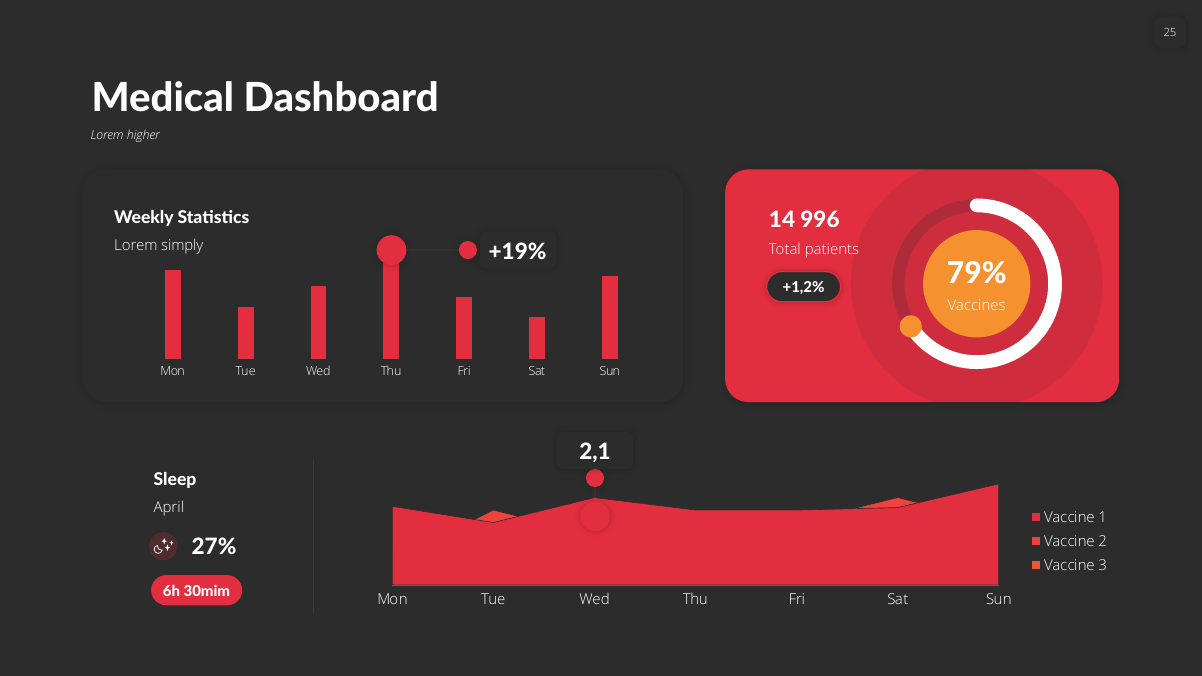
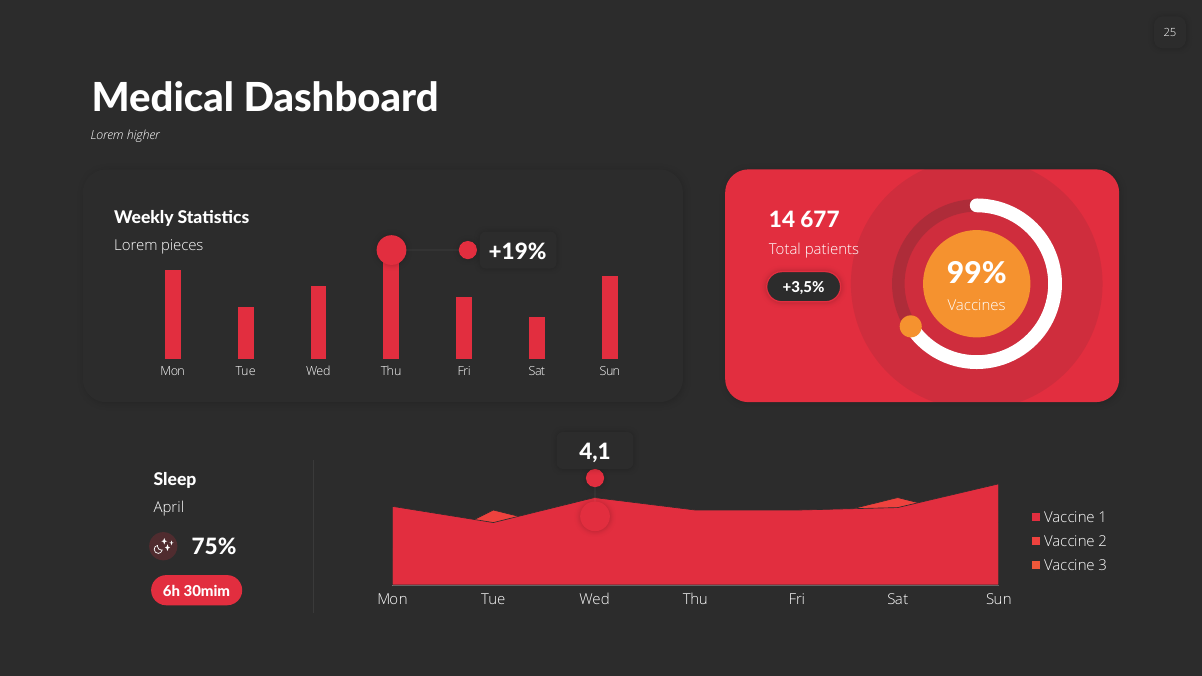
996: 996 -> 677 (820, 220)
simply: simply -> pieces (182, 246)
79%: 79% -> 99% (977, 274)
+1,2%: +1,2% -> +3,5% (804, 288)
2,1: 2,1 -> 4,1 (595, 452)
27%: 27% -> 75% (214, 547)
